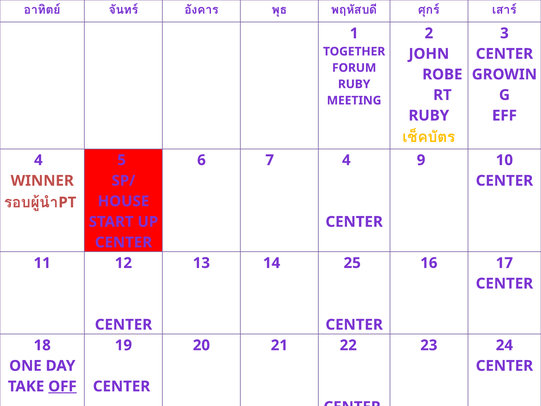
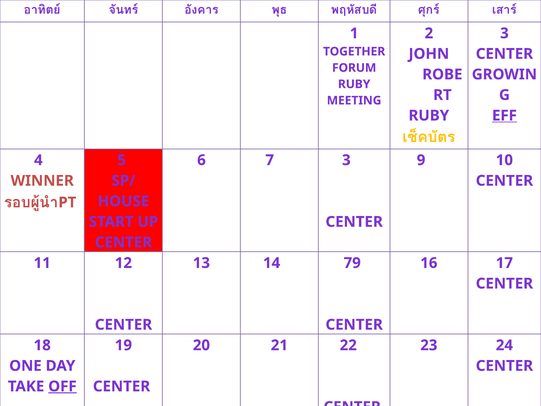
EFF underline: none -> present (504, 115)
7 4: 4 -> 3 (346, 160)
14 25: 25 -> 79 (352, 263)
